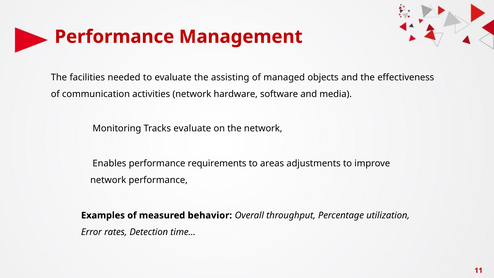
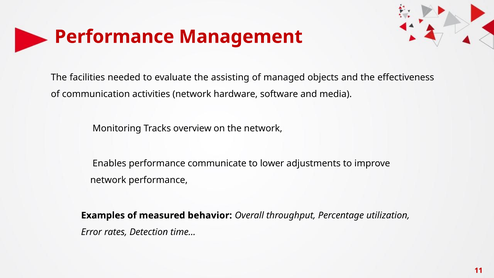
Tracks evaluate: evaluate -> overview (192, 128)
requirements: requirements -> communicate (217, 163)
areas: areas -> lower (272, 163)
